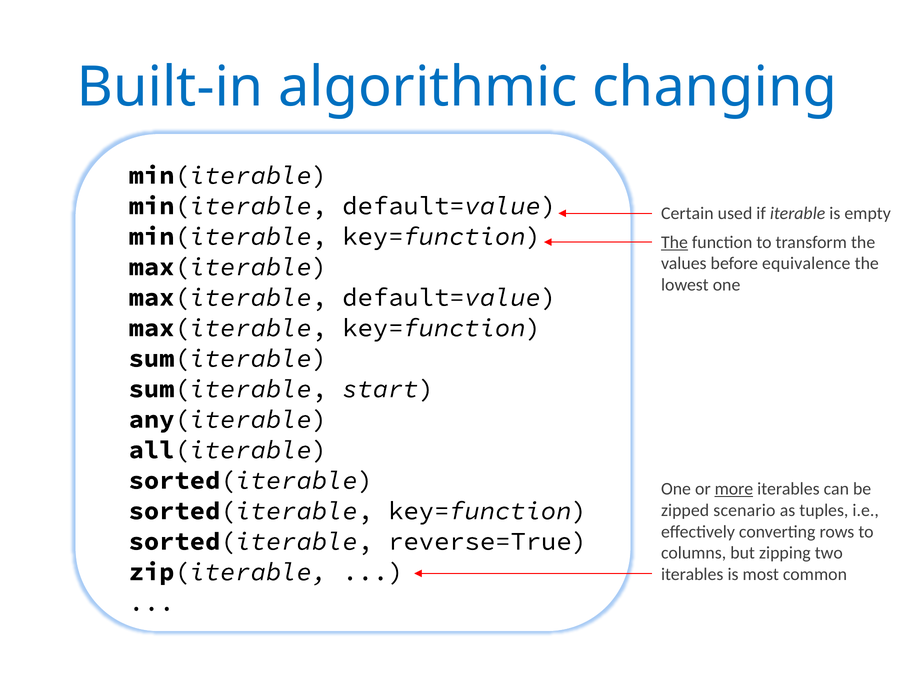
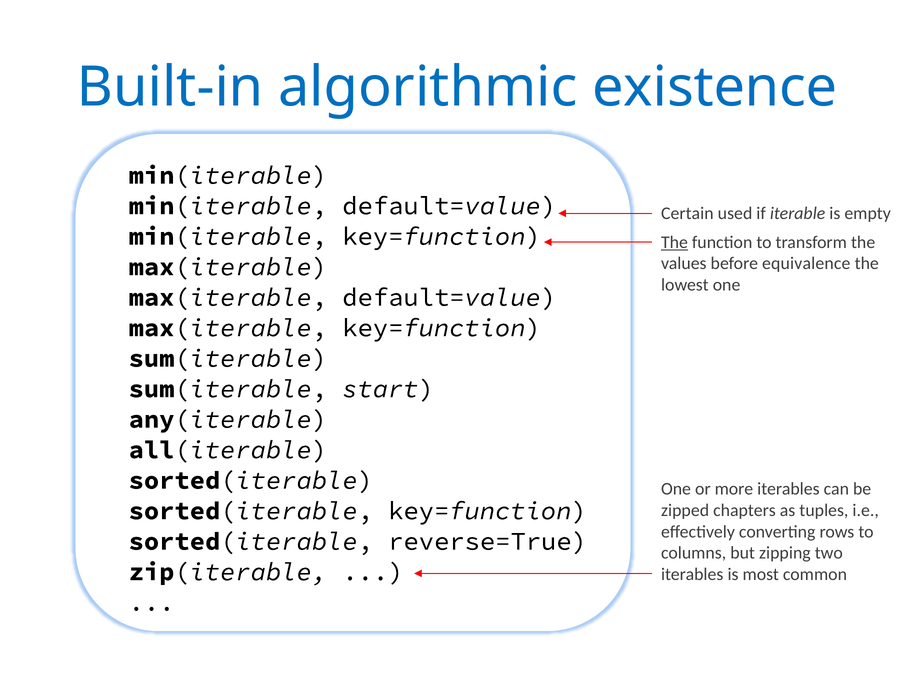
changing: changing -> existence (715, 87)
more underline: present -> none (734, 489)
scenario: scenario -> chapters (744, 511)
